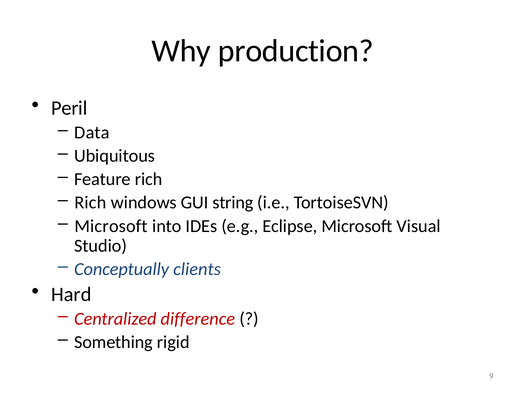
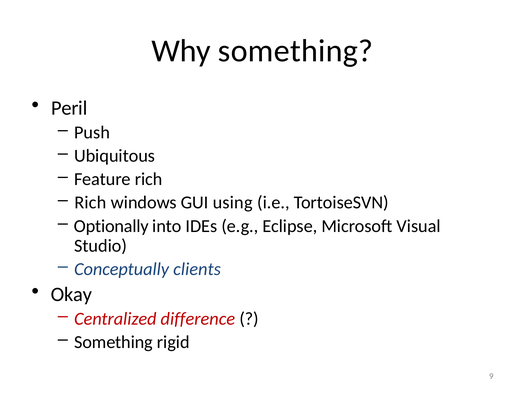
Why production: production -> something (296, 51)
Data: Data -> Push (92, 132)
string: string -> using (233, 203)
Microsoft: Microsoft -> Optionally (111, 226)
Hard: Hard -> Okay (71, 294)
